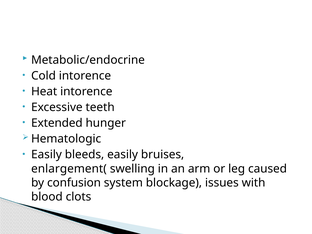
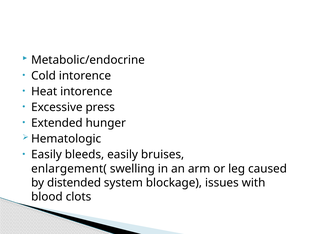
teeth: teeth -> press (100, 107)
confusion: confusion -> distended (74, 183)
